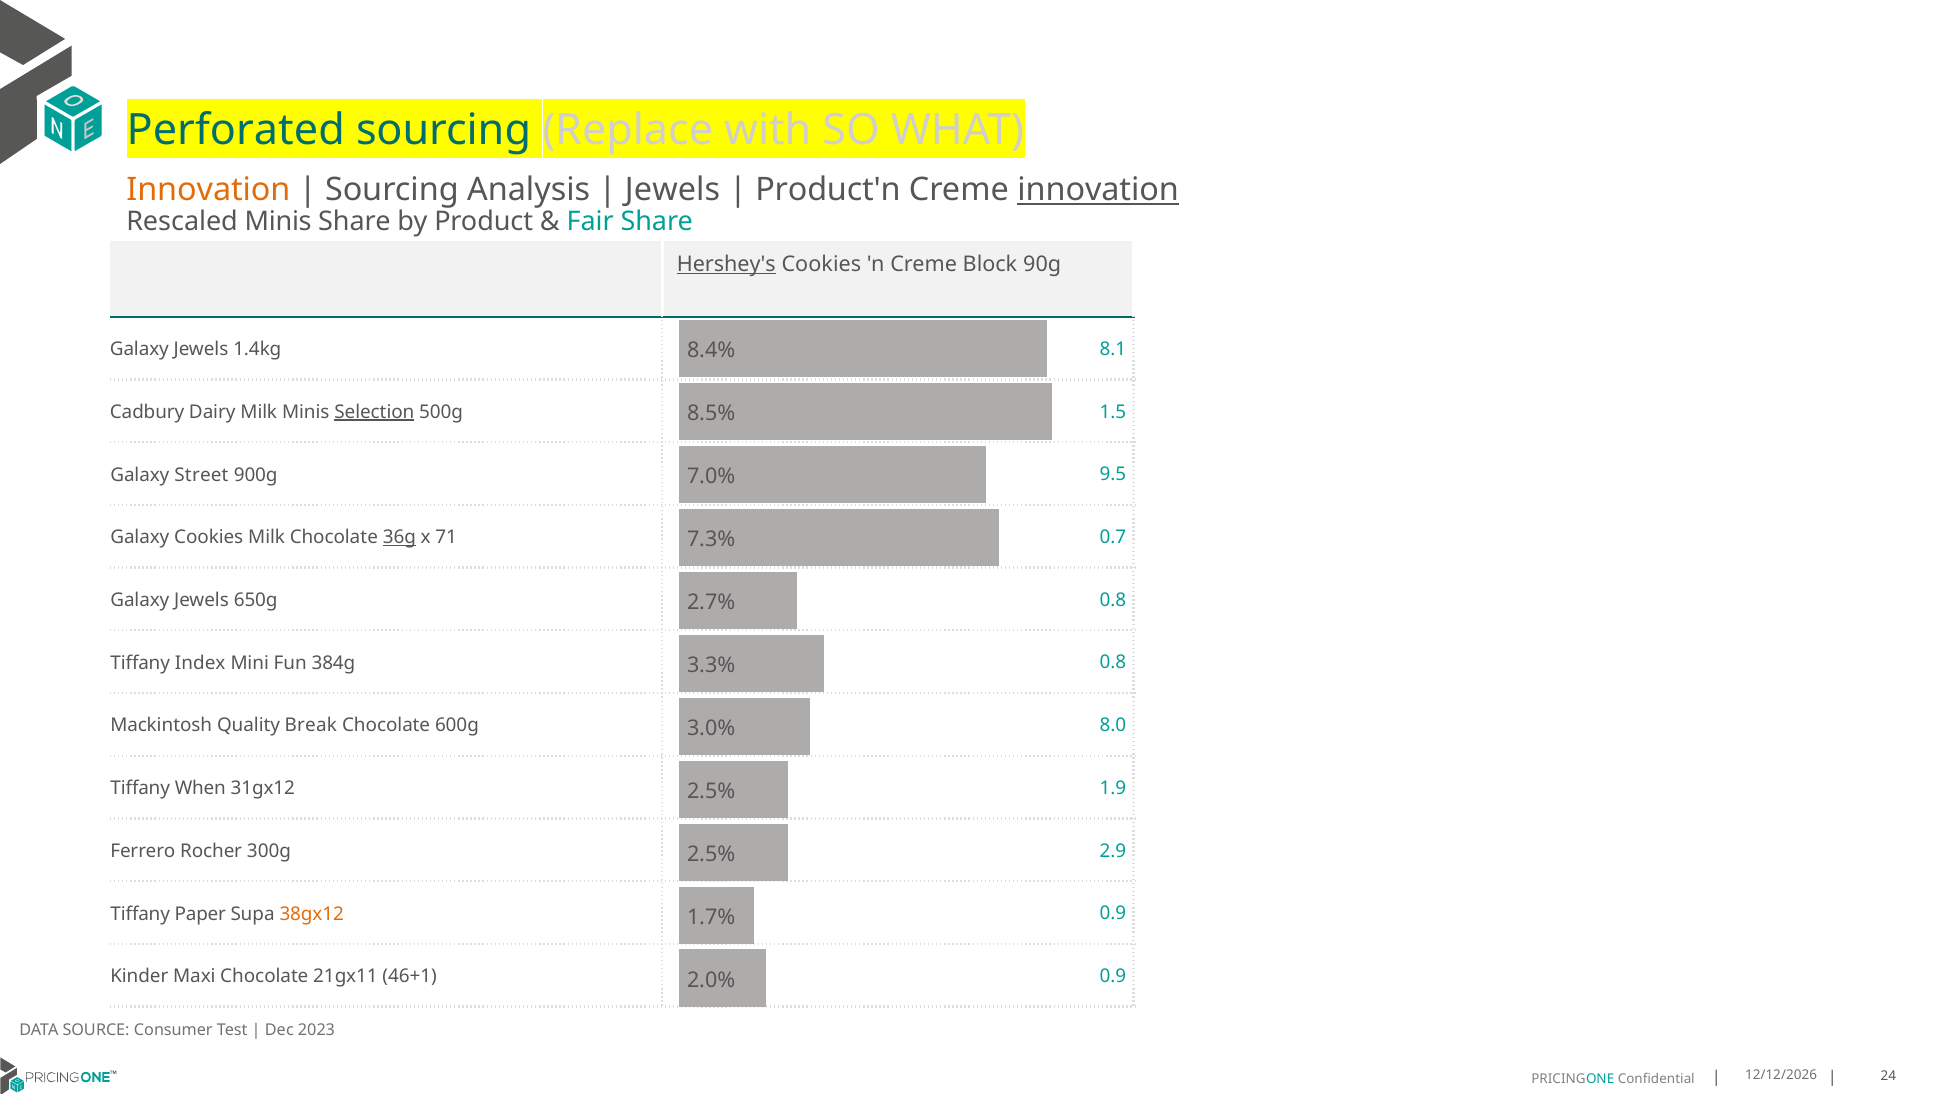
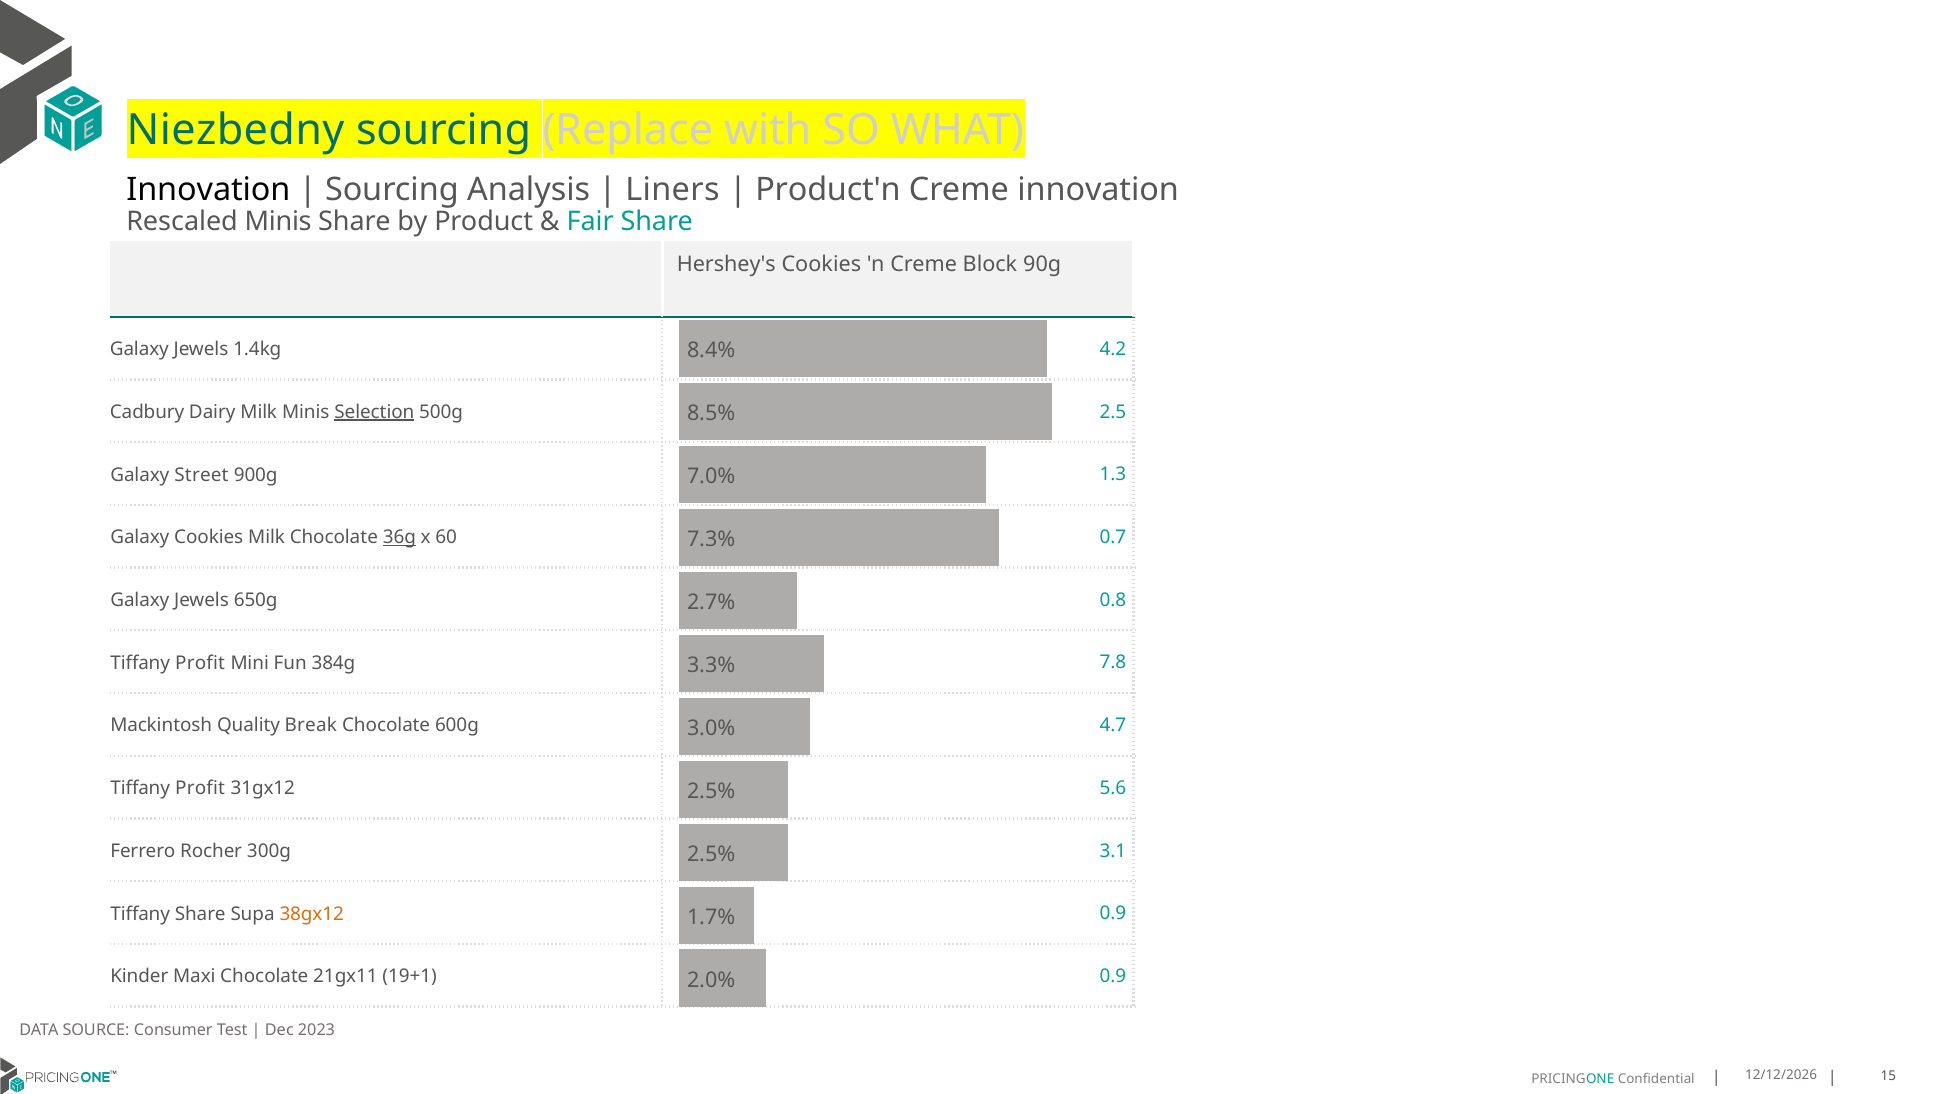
Perforated: Perforated -> Niezbedny (236, 131)
Innovation colour: orange -> black (208, 190)
Jewels: Jewels -> Liners (672, 190)
innovation underline: present -> none (1098, 190)
Hershey's underline: present -> none (726, 264)
8.1: 8.1 -> 4.2 (1113, 349)
1.5: 1.5 -> 2.5 (1113, 412)
9.5: 9.5 -> 1.3 (1113, 474)
71: 71 -> 60 (446, 537)
Index: Index -> Profit (200, 663)
384g 0.8: 0.8 -> 7.8 (1113, 662)
8.0: 8.0 -> 4.7 (1113, 725)
When: When -> Profit (200, 788)
1.9: 1.9 -> 5.6 (1113, 788)
2.9: 2.9 -> 3.1 (1113, 850)
Tiffany Paper: Paper -> Share (200, 913)
46+1: 46+1 -> 19+1 (410, 976)
24: 24 -> 15 (1888, 1075)
